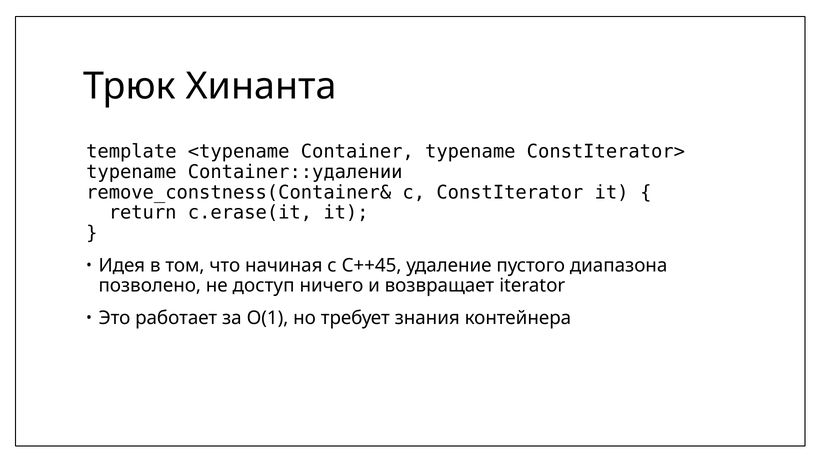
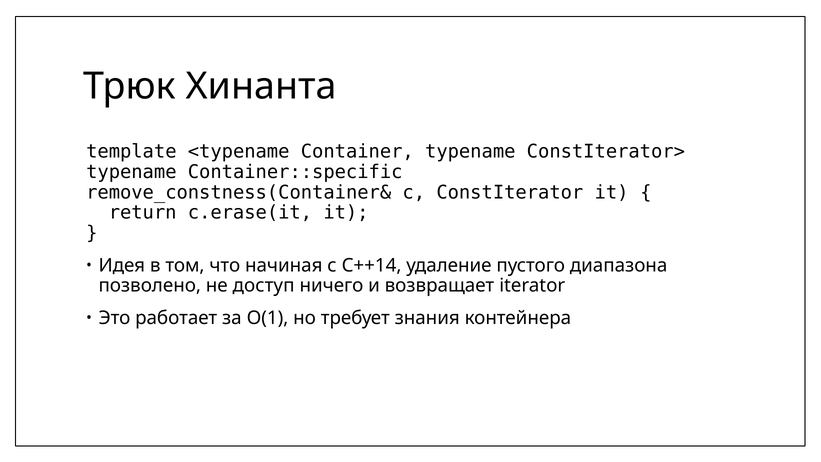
Container::удалении: Container::удалении -> Container::specific (295, 172)
C++45: C++45 -> C++14 (372, 265)
